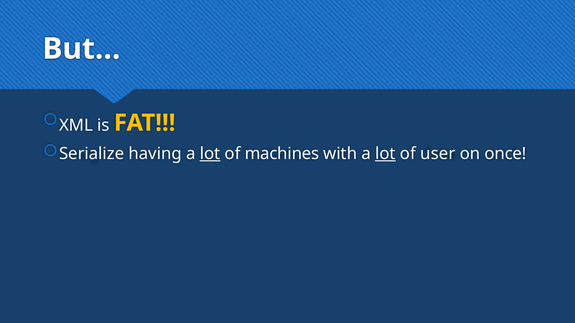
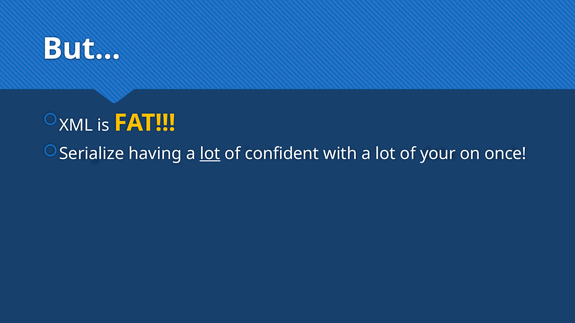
machines: machines -> confident (282, 154)
lot underline: present -> none (385, 154)
user: user -> your (438, 154)
